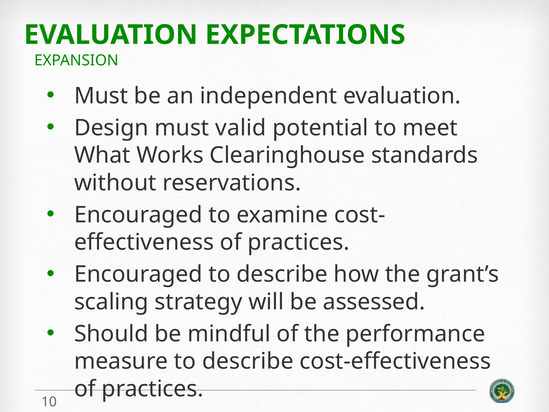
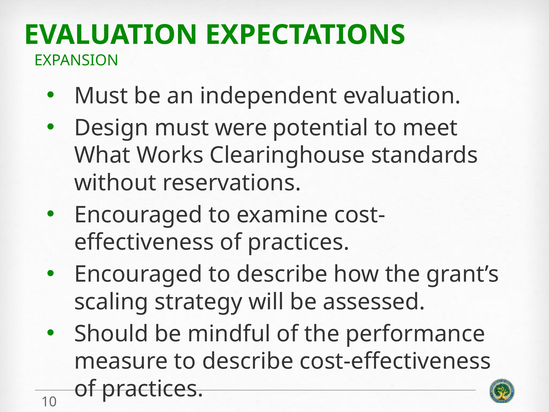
valid: valid -> were (241, 128)
